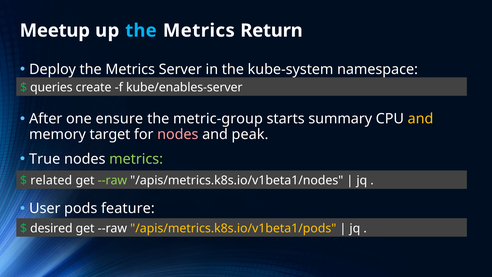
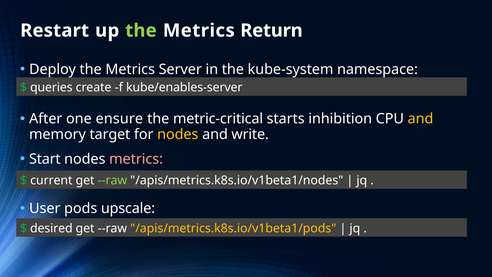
Meetup: Meetup -> Restart (55, 31)
the colour: light blue -> light green (141, 31)
metric-group: metric-group -> metric-critical (218, 119)
summary: summary -> inhibition (340, 119)
nodes colour: pink -> yellow (178, 134)
peak: peak -> write (250, 134)
True: True -> Start (45, 159)
metrics colour: light green -> pink (136, 159)
related: related -> current (51, 180)
feature: feature -> upscale (128, 208)
